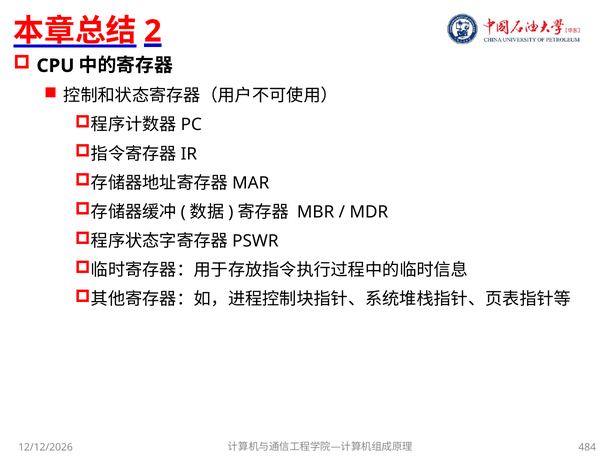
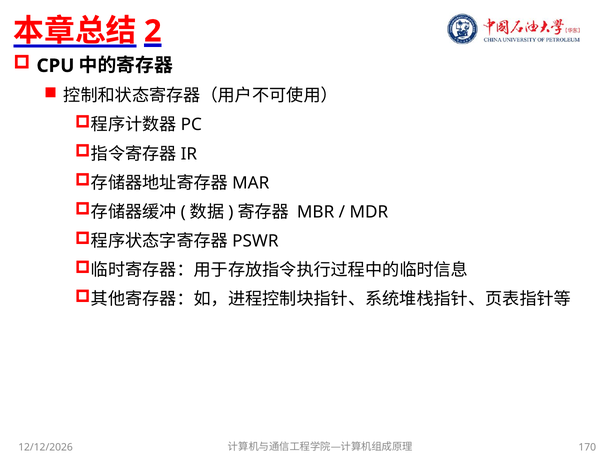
484: 484 -> 170 (587, 447)
